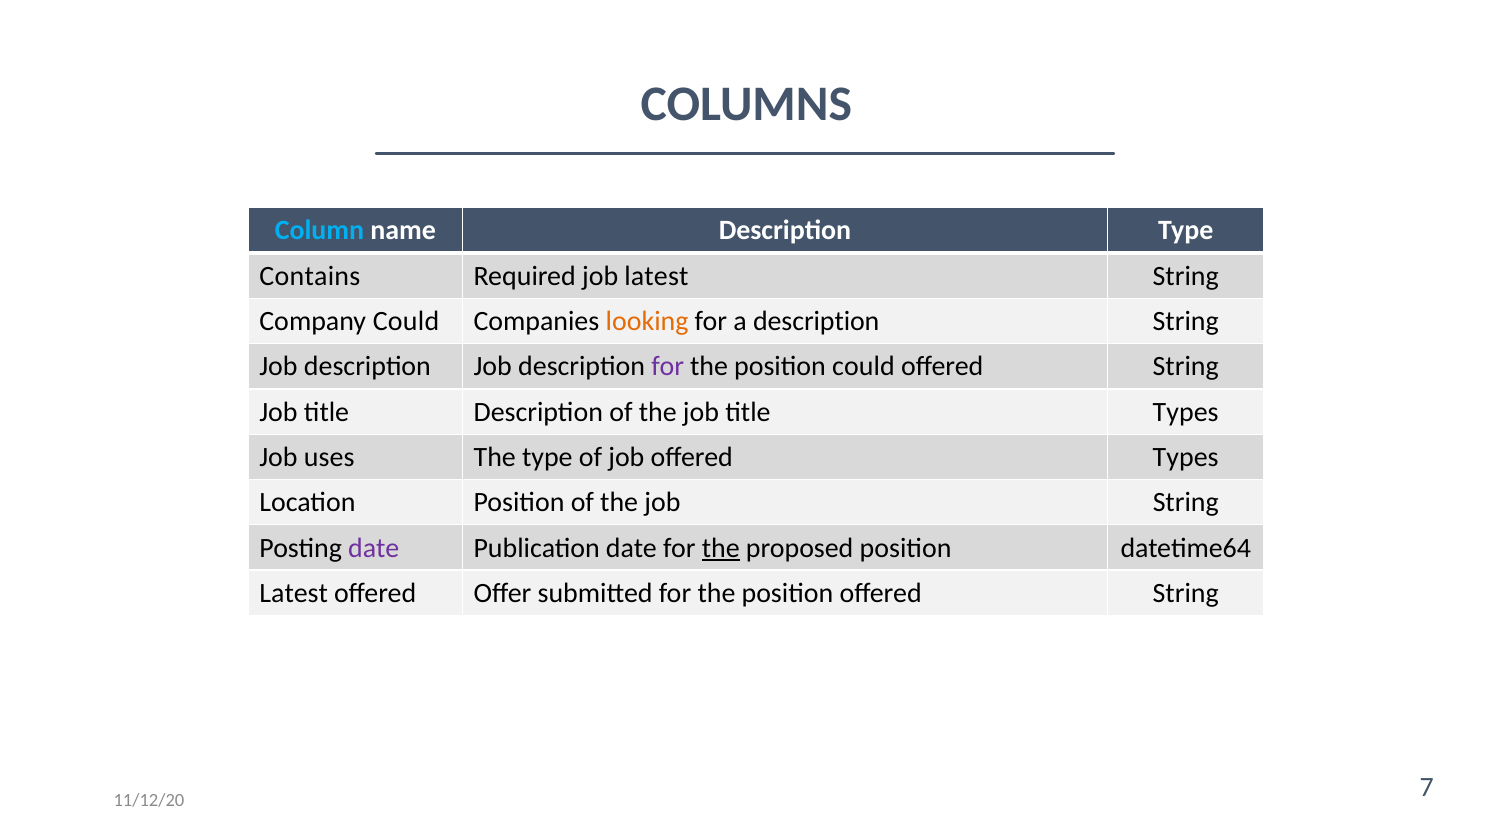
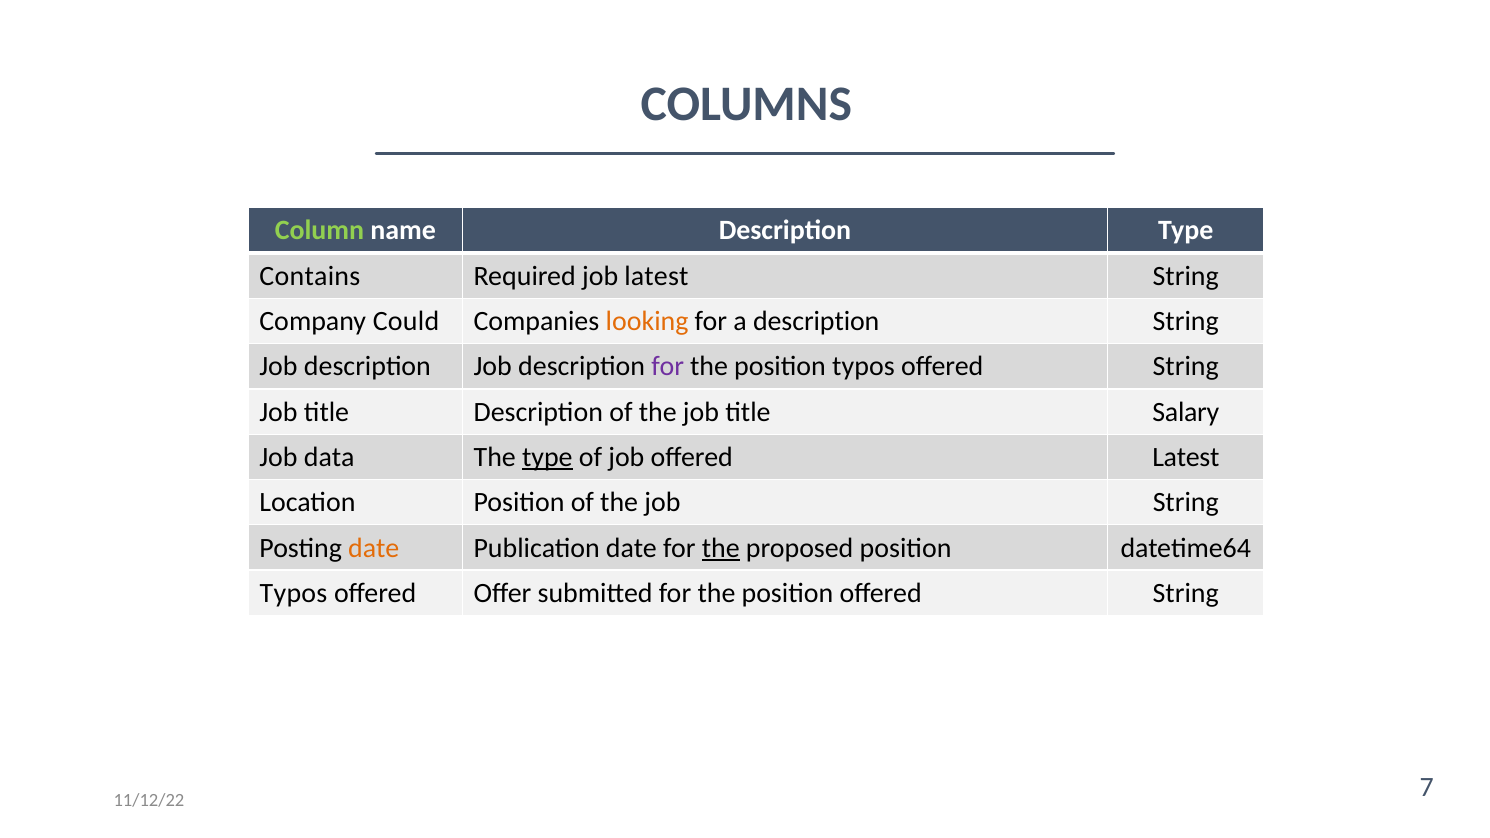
Column colour: light blue -> light green (319, 231)
position could: could -> typos (864, 367)
title Types: Types -> Salary (1186, 412)
uses: uses -> data (329, 457)
type underline: none -> present (547, 457)
offered Types: Types -> Latest (1186, 457)
date colour: purple -> orange (374, 548)
Latest: Latest -> Typos (294, 593)
11/12/20: 11/12/20 -> 11/12/22 (149, 800)
